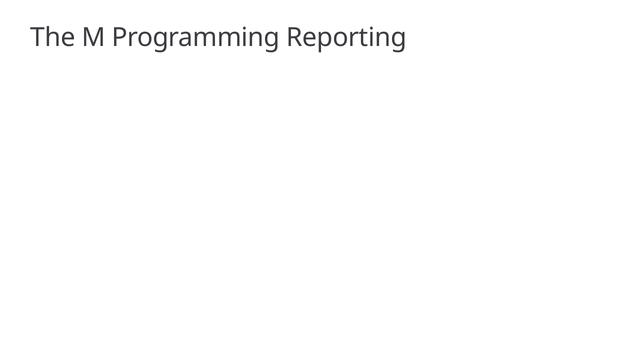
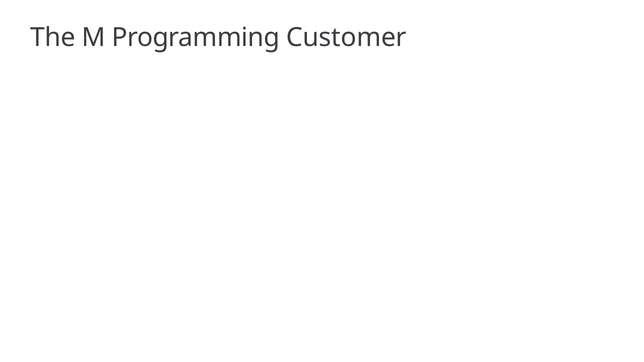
Reporting: Reporting -> Customer (346, 38)
